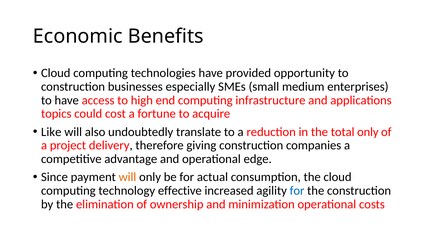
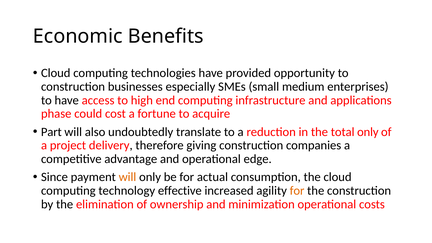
topics: topics -> phase (56, 114)
Like: Like -> Part (51, 132)
for colour: blue -> orange (297, 191)
